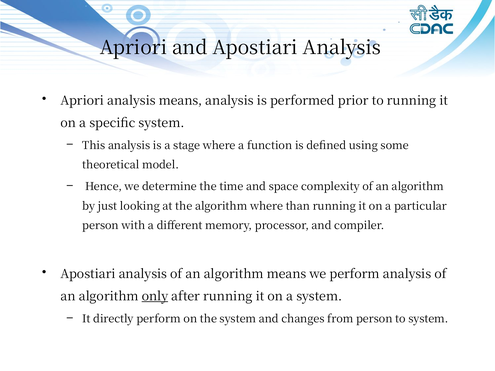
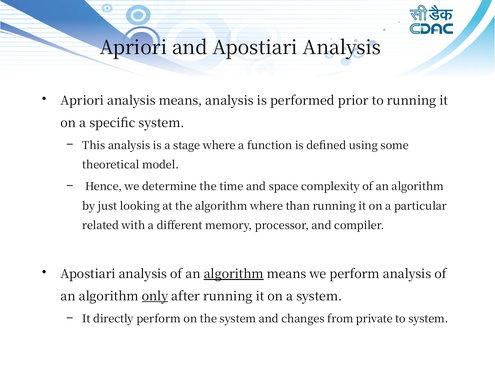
person: person -> related (101, 226)
algorithm underline: none -> present (234, 274)
from person: person -> private (374, 319)
